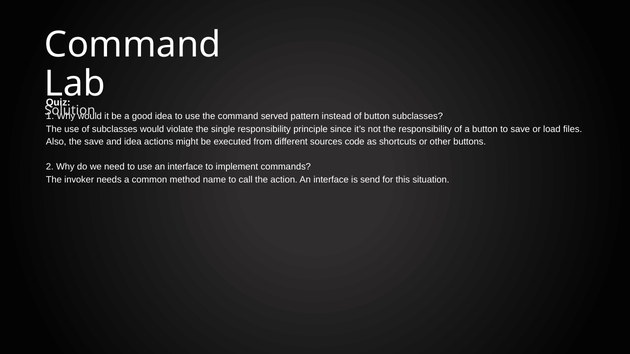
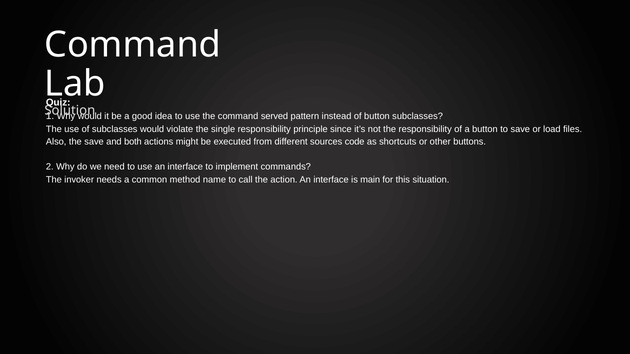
and idea: idea -> both (133, 142)
send: send -> main (370, 180)
